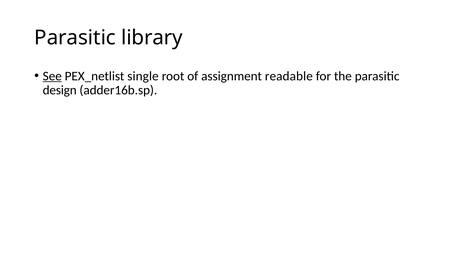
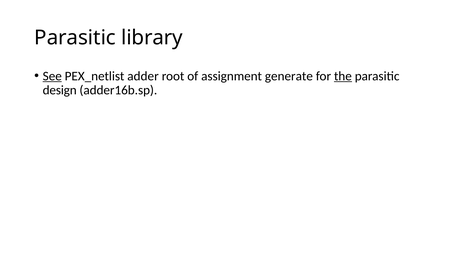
single: single -> adder (143, 76)
readable: readable -> generate (289, 76)
the underline: none -> present (343, 76)
